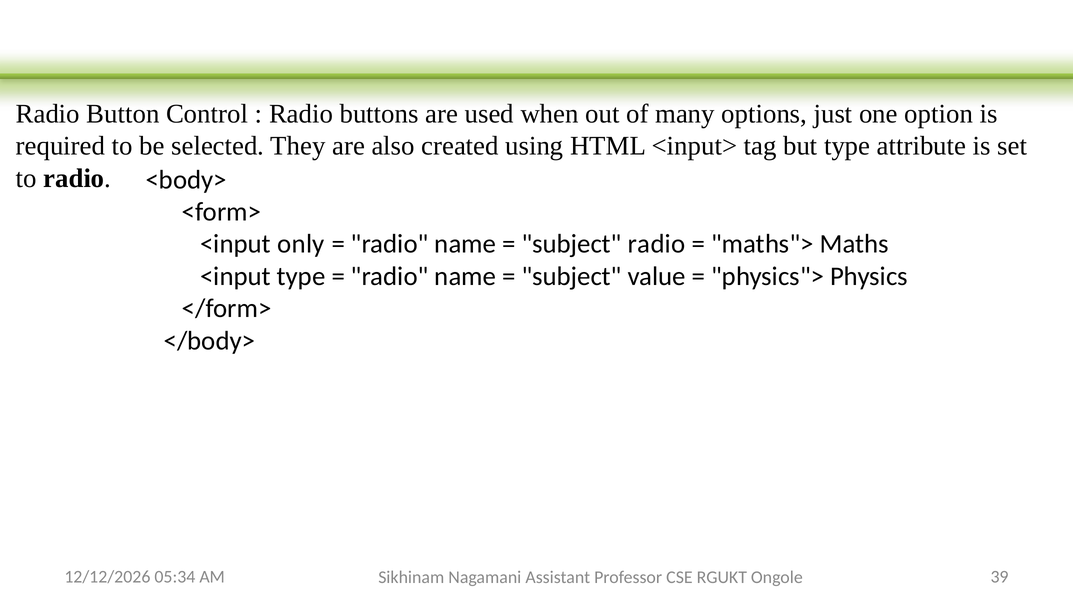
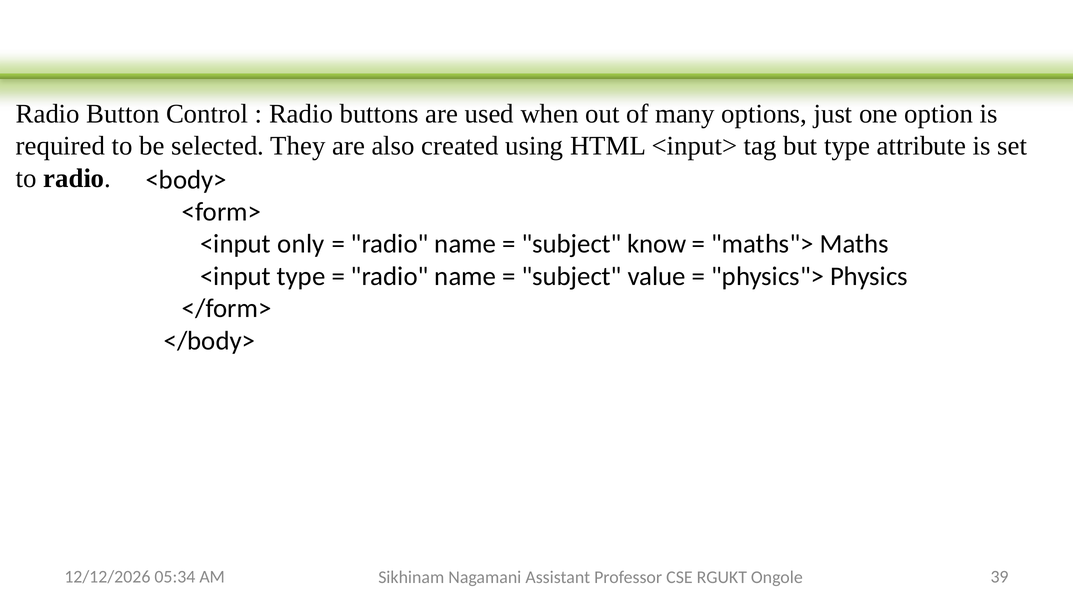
subject radio: radio -> know (657, 244)
